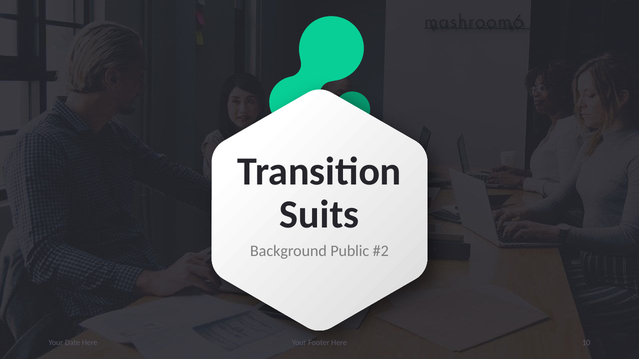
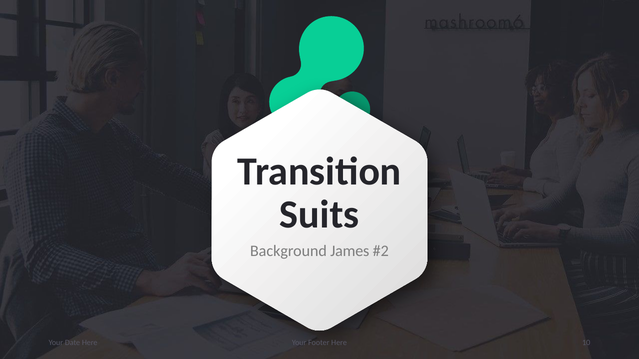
Public: Public -> James (350, 251)
